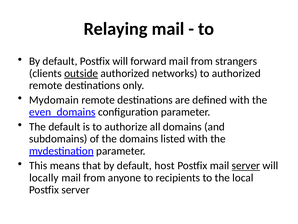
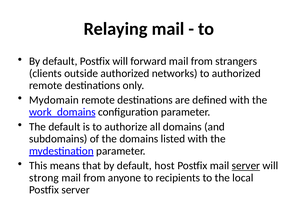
outside underline: present -> none (81, 73)
even_domains: even_domains -> work_domains (62, 112)
locally: locally -> strong (44, 177)
